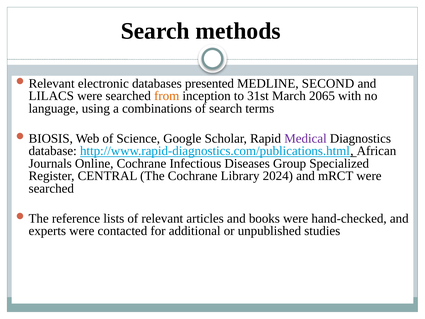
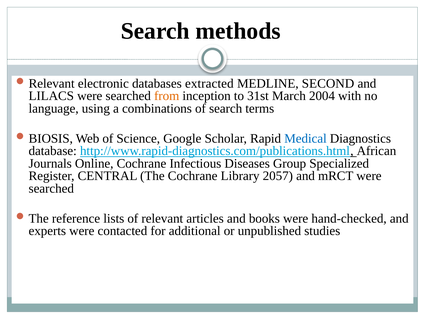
presented: presented -> extracted (209, 83)
2065: 2065 -> 2004 (322, 96)
Medical colour: purple -> blue (305, 138)
2024: 2024 -> 2057 (278, 176)
